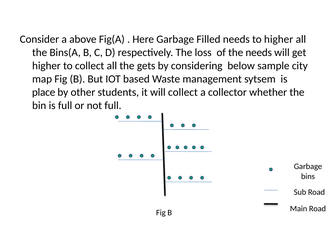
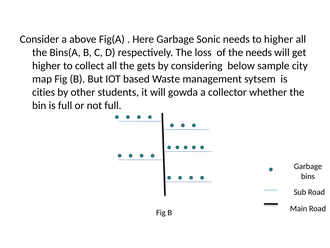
Filled: Filled -> Sonic (208, 39)
place: place -> cities (44, 92)
will collect: collect -> gowda (183, 92)
